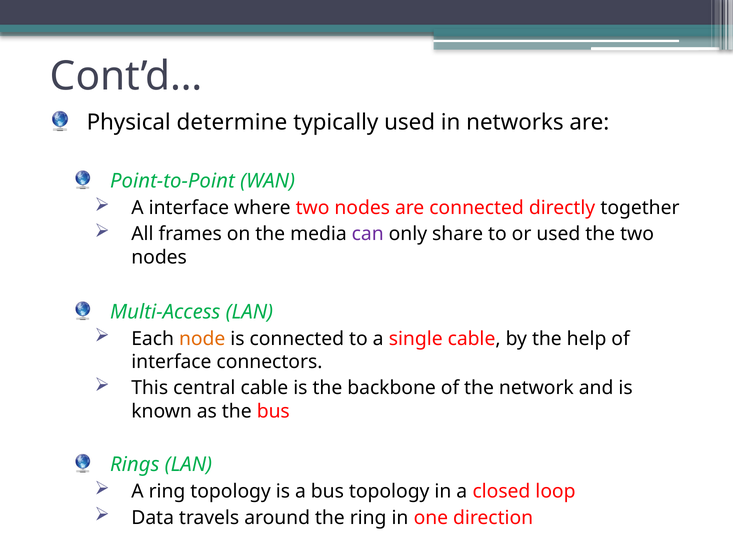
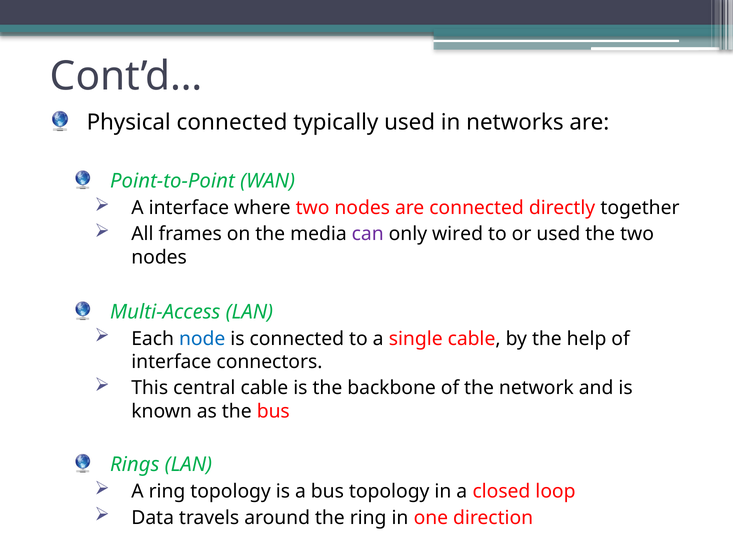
Physical determine: determine -> connected (232, 122)
share: share -> wired (458, 234)
node colour: orange -> blue (202, 338)
